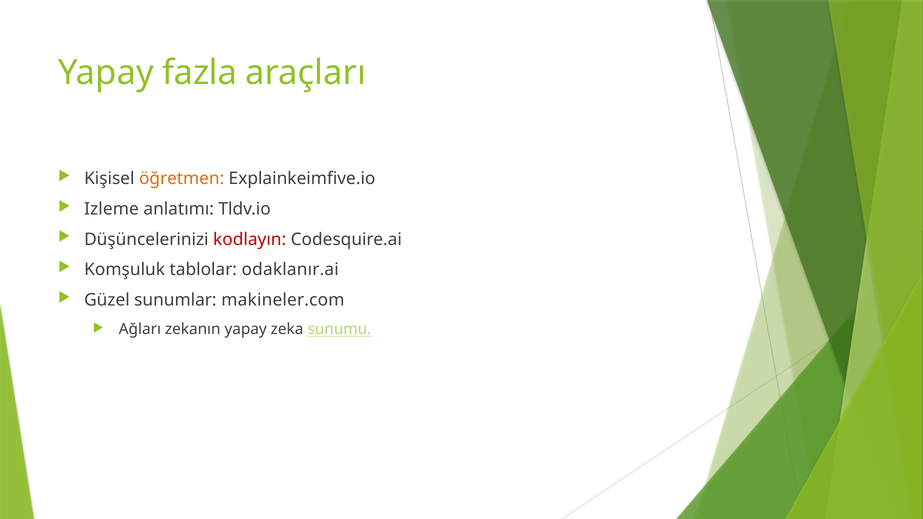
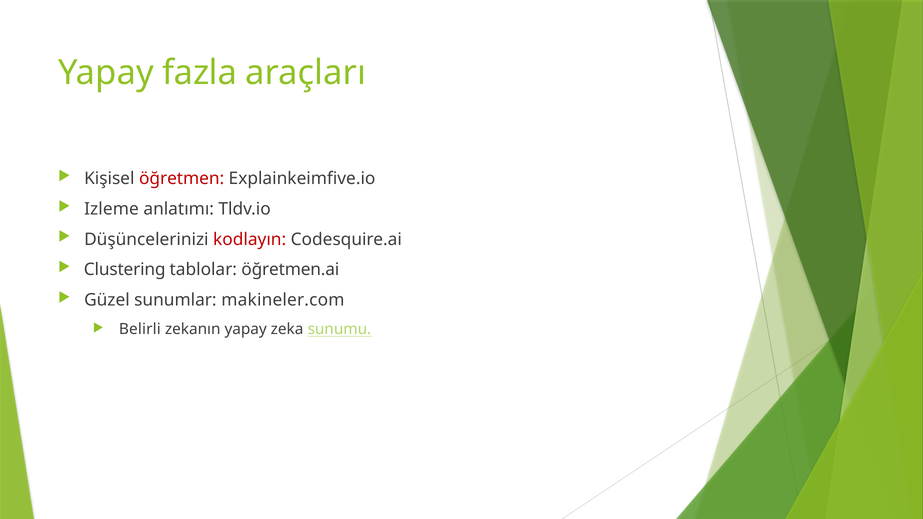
öğretmen colour: orange -> red (182, 179)
Komşuluk: Komşuluk -> Clustering (125, 270)
odaklanır.ai: odaklanır.ai -> öğretmen.ai (290, 270)
Ağları: Ağları -> Belirli (140, 329)
